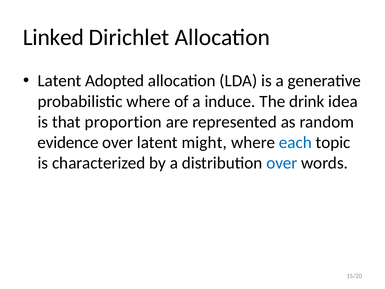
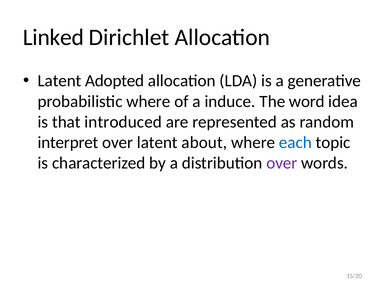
drink: drink -> word (307, 101)
proportion: proportion -> introduced (123, 122)
evidence: evidence -> interpret (68, 142)
might: might -> about (204, 142)
over colour: blue -> purple (282, 163)
